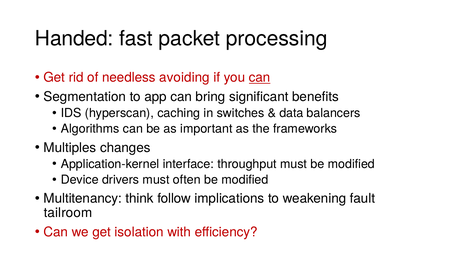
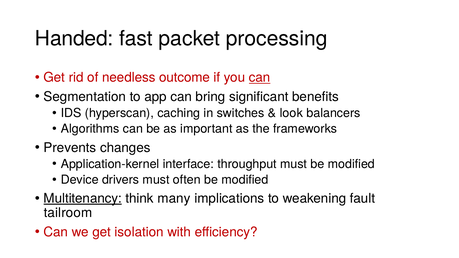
avoiding: avoiding -> outcome (185, 78)
data: data -> look (291, 113)
Multiples: Multiples -> Prevents (70, 148)
Multitenancy underline: none -> present (83, 199)
follow: follow -> many (174, 199)
